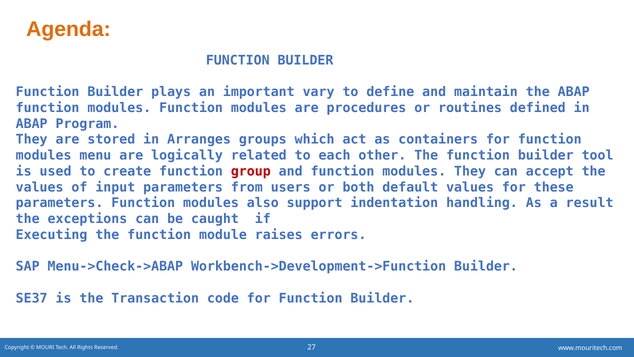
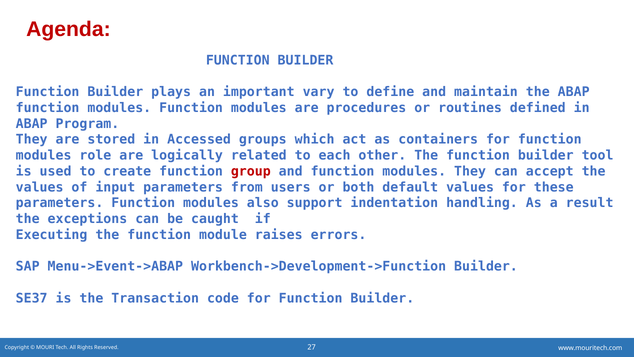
Agenda colour: orange -> red (68, 29)
Arranges: Arranges -> Accessed (199, 139)
menu: menu -> role (95, 155)
Menu->Check->ABAP: Menu->Check->ABAP -> Menu->Event->ABAP (115, 266)
